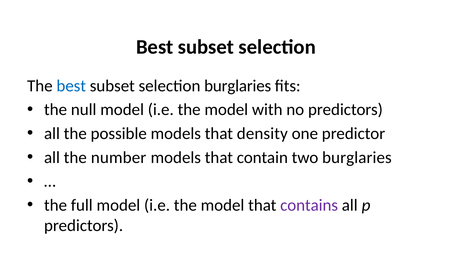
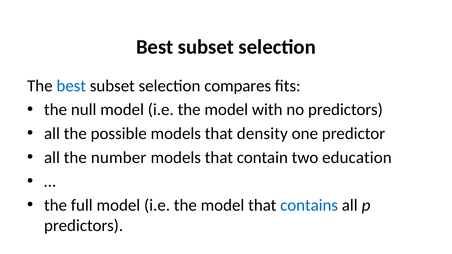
selection burglaries: burglaries -> compares (238, 86)
two burglaries: burglaries -> education (357, 158)
contains colour: purple -> blue (309, 205)
